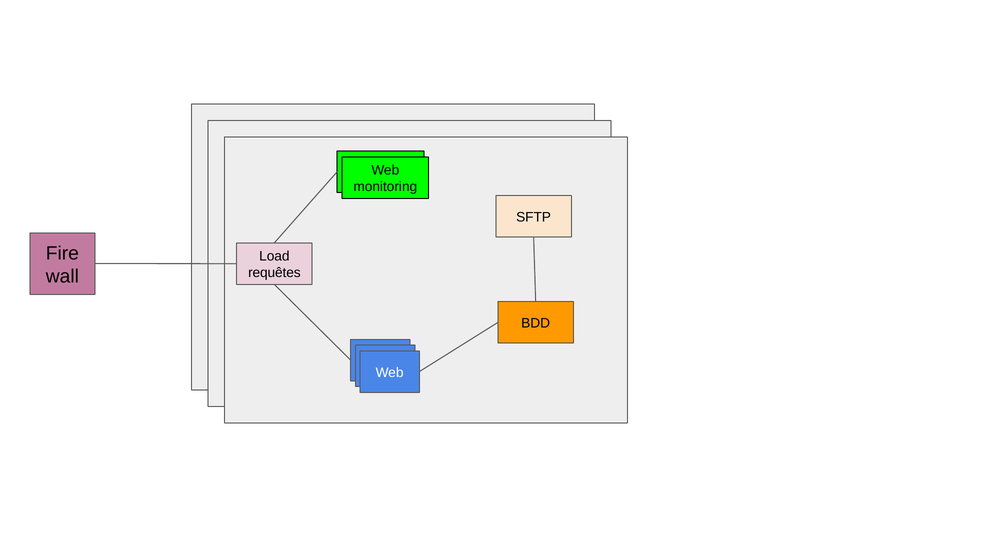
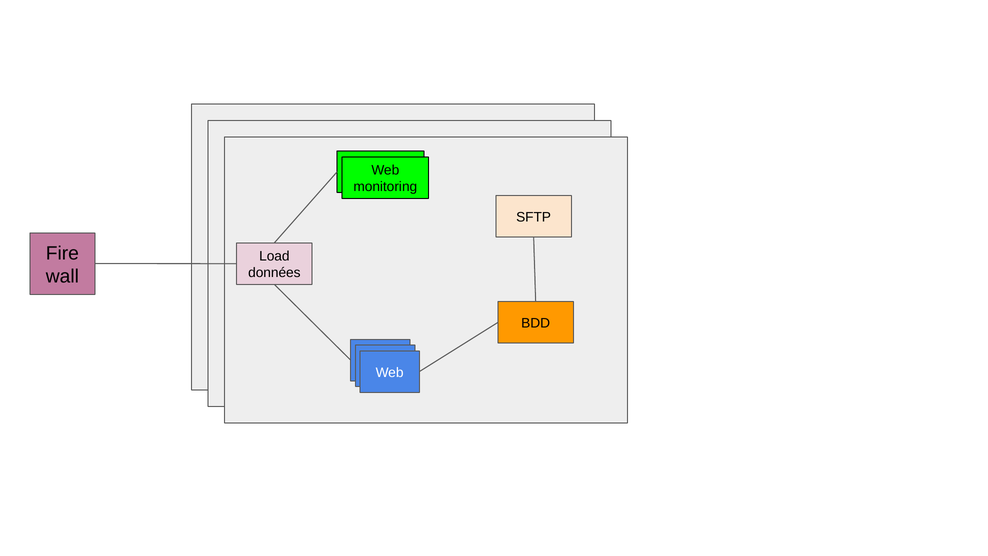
requêtes: requêtes -> données (274, 273)
